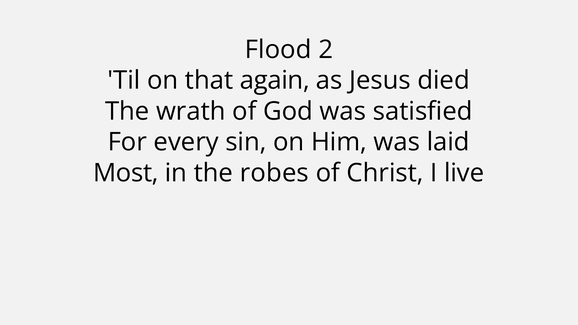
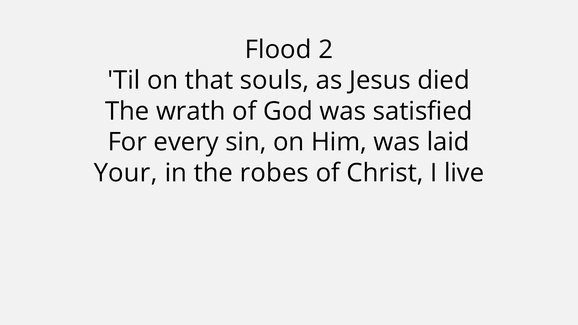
again: again -> souls (275, 80)
Most: Most -> Your (126, 173)
